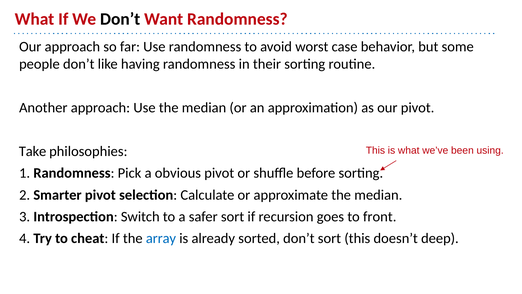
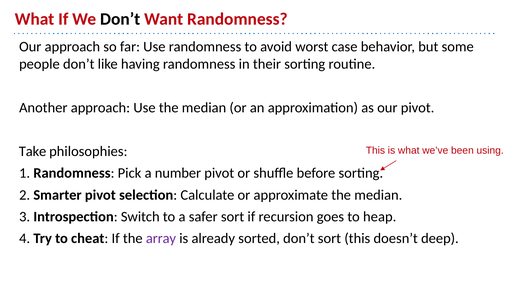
obvious: obvious -> number (178, 173)
front: front -> heap (380, 216)
array colour: blue -> purple (161, 238)
